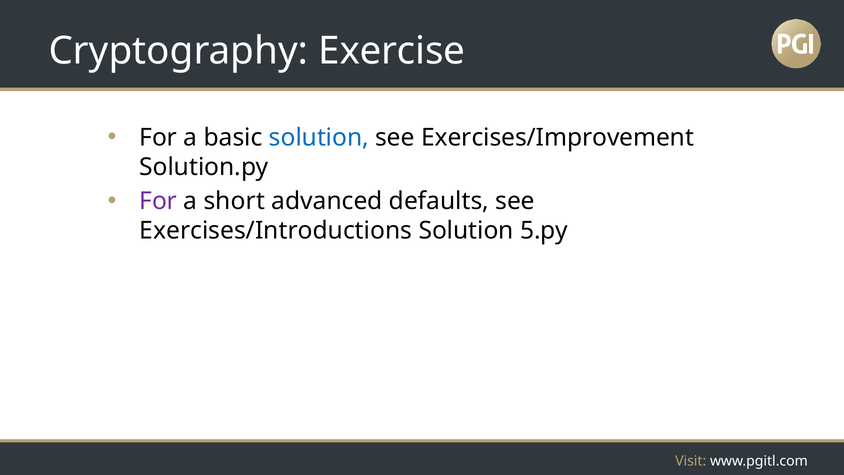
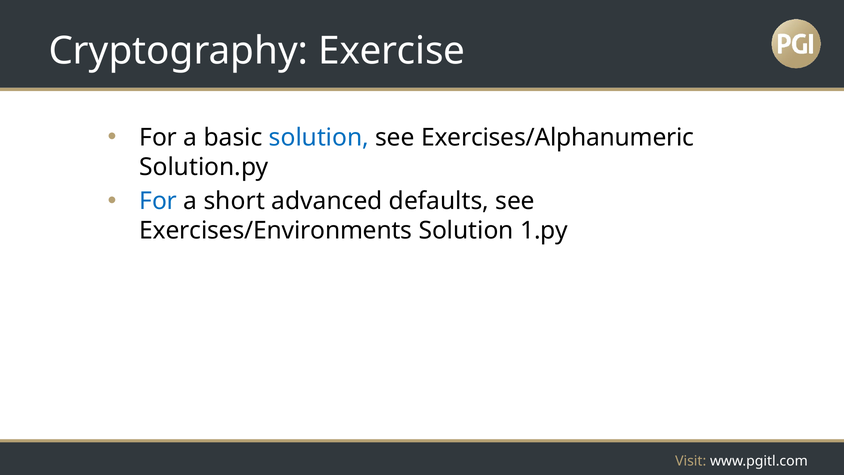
Exercises/Improvement: Exercises/Improvement -> Exercises/Alphanumeric (558, 137)
For colour: purple -> blue (158, 201)
Exercises/Introductions: Exercises/Introductions -> Exercises/Environments (276, 231)
5.py: 5.py -> 1.py (544, 231)
